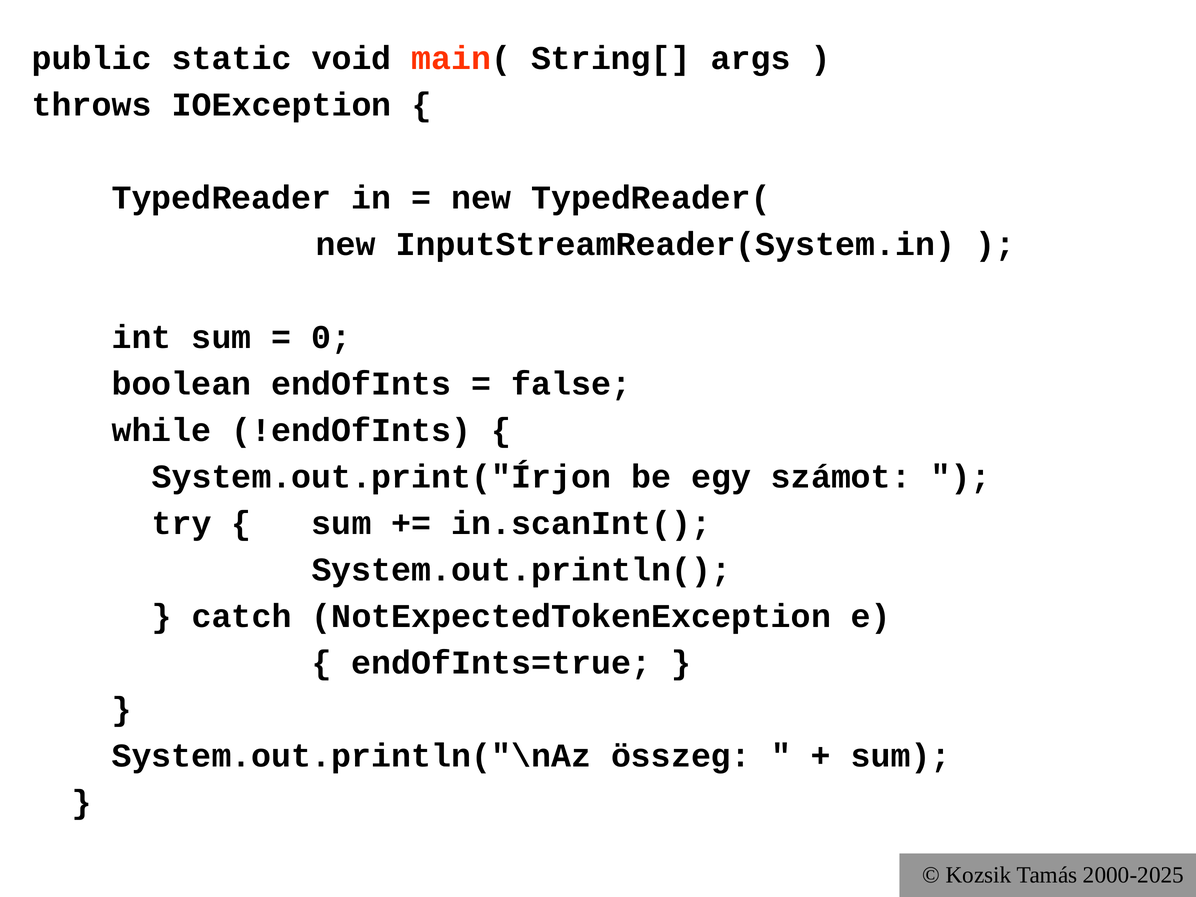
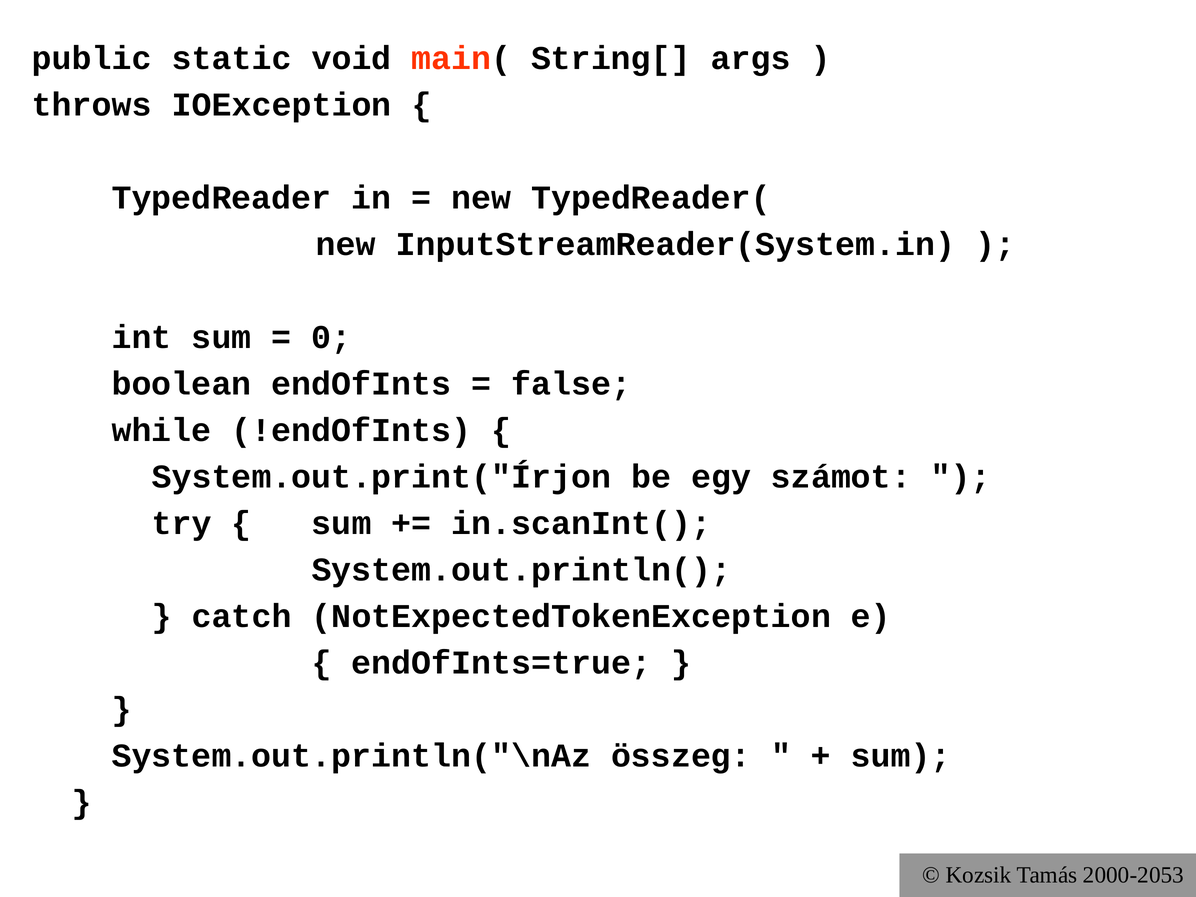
2000-2025: 2000-2025 -> 2000-2053 (1133, 875)
